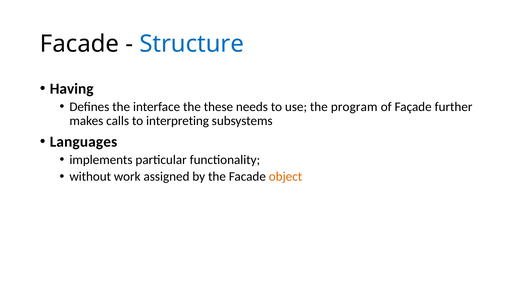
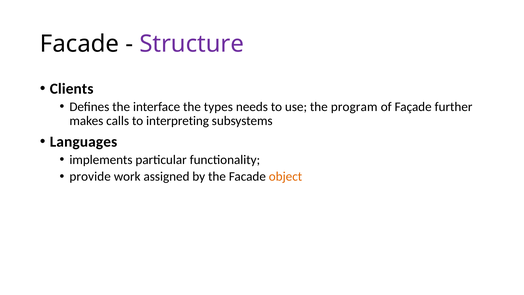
Structure colour: blue -> purple (192, 44)
Having: Having -> Clients (72, 89)
these: these -> types (218, 107)
without: without -> provide (90, 177)
